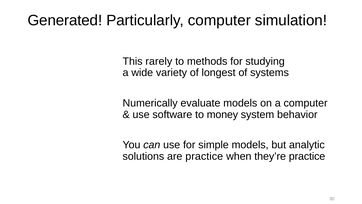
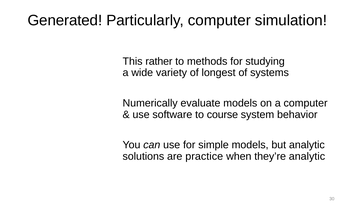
rarely: rarely -> rather (159, 61)
money: money -> course (222, 114)
they’re practice: practice -> analytic (307, 156)
